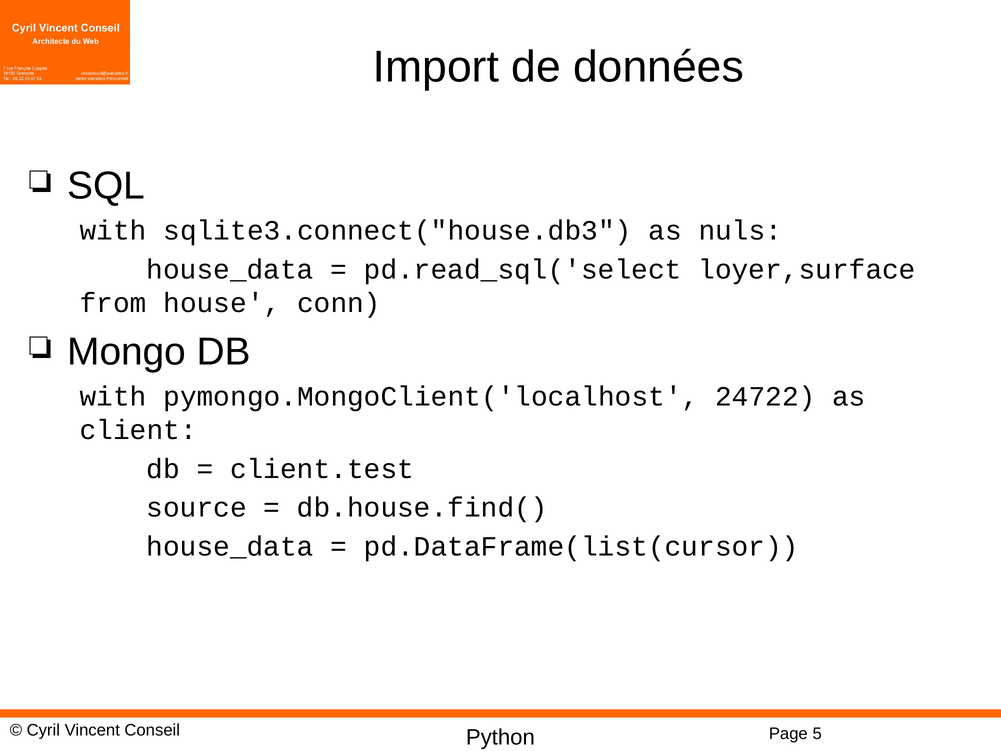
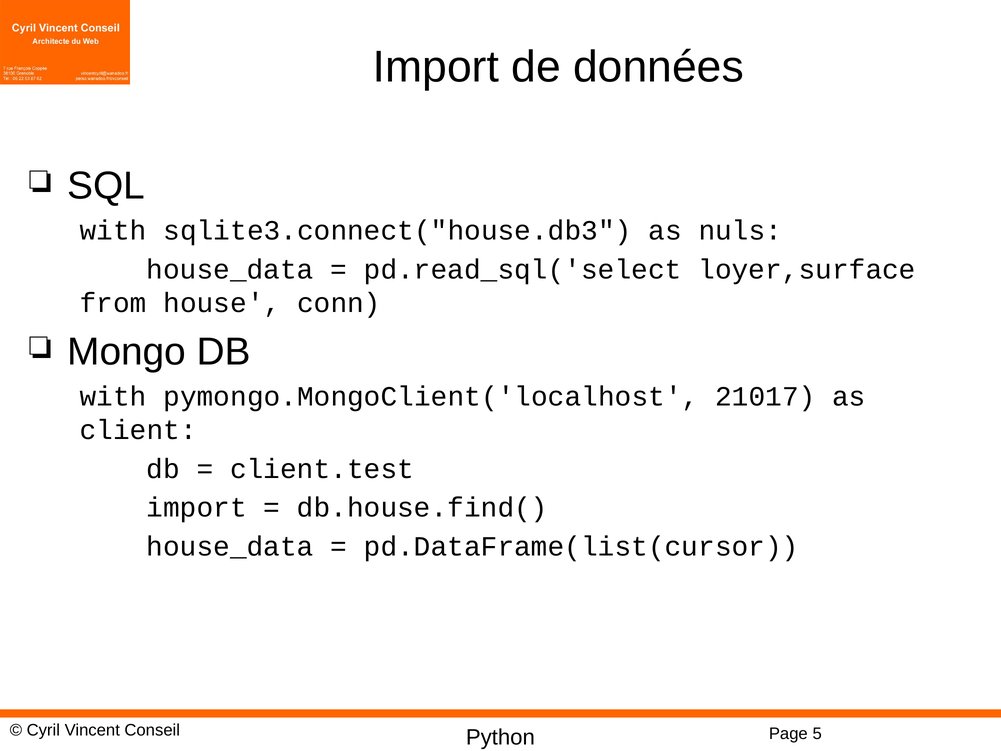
24722: 24722 -> 21017 (765, 396)
source: source -> import (197, 508)
